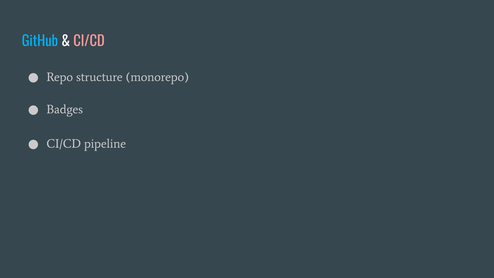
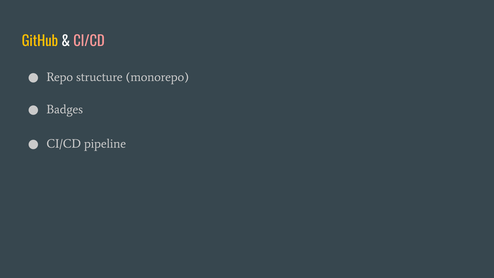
GitHub colour: light blue -> yellow (40, 41)
